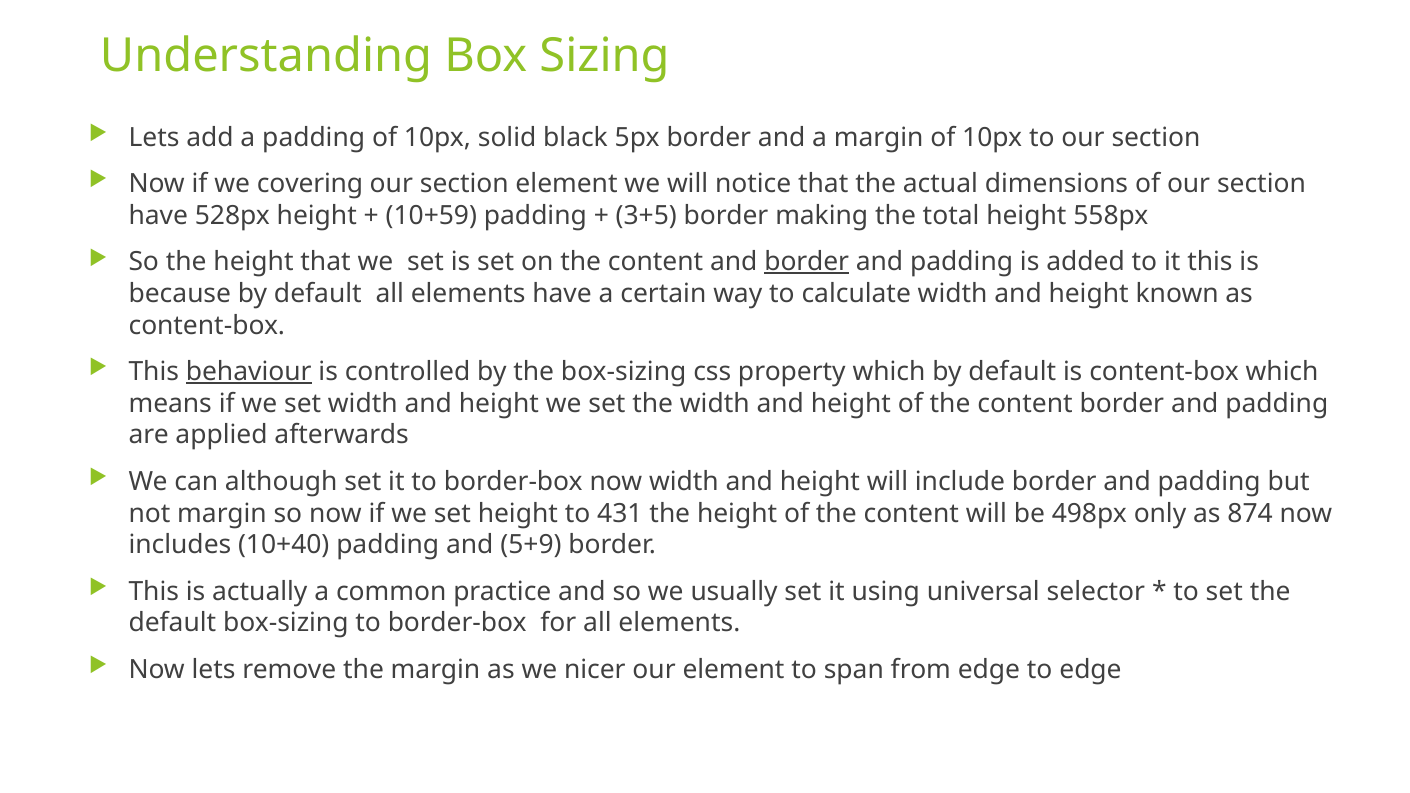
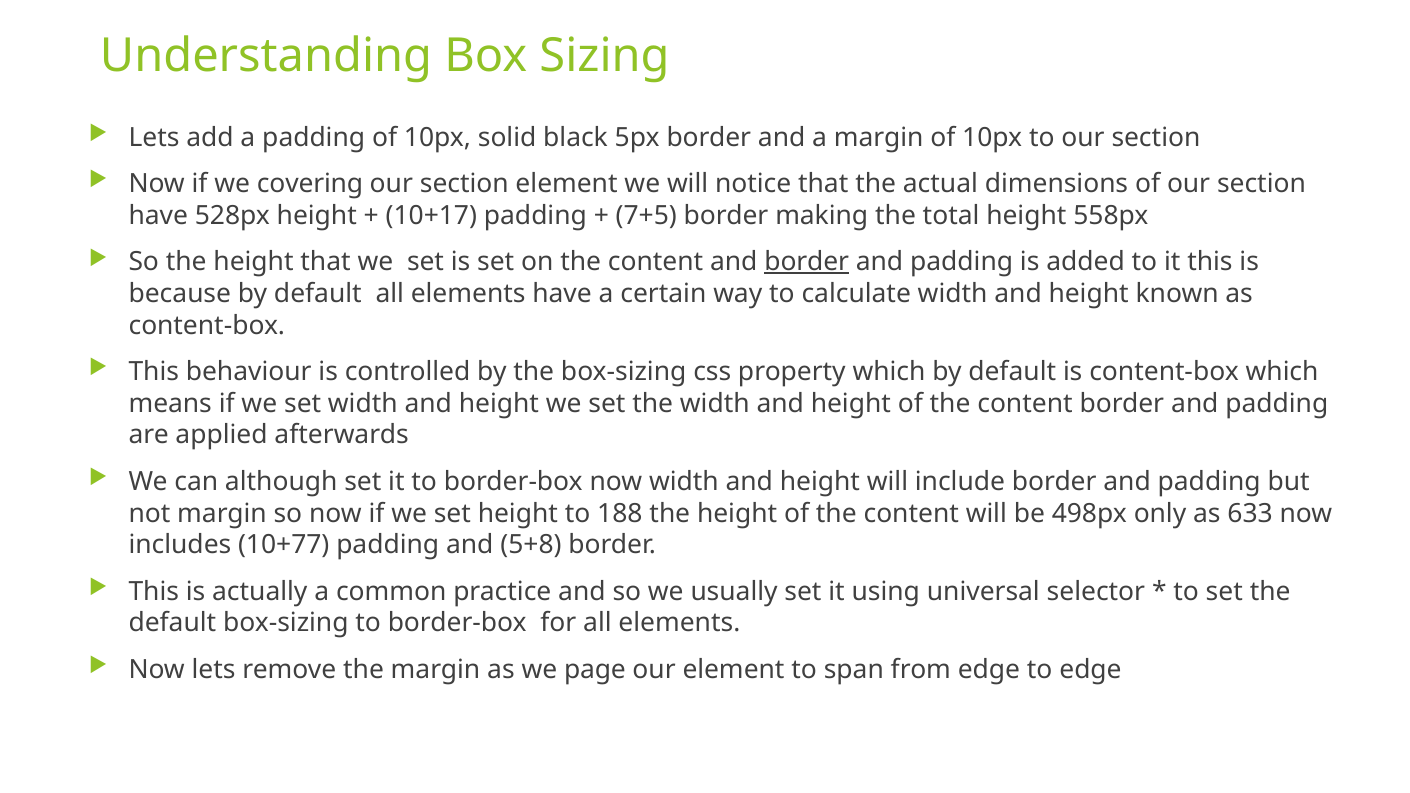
10+59: 10+59 -> 10+17 (431, 216)
3+5: 3+5 -> 7+5 (646, 216)
behaviour underline: present -> none (249, 372)
431: 431 -> 188 (620, 513)
874: 874 -> 633 (1250, 513)
10+40: 10+40 -> 10+77 (284, 545)
5+9: 5+9 -> 5+8 (531, 545)
nicer: nicer -> page (595, 670)
